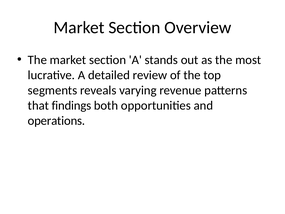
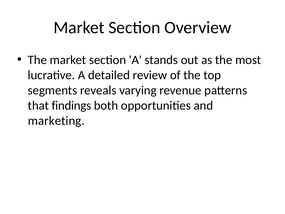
operations: operations -> marketing (56, 121)
